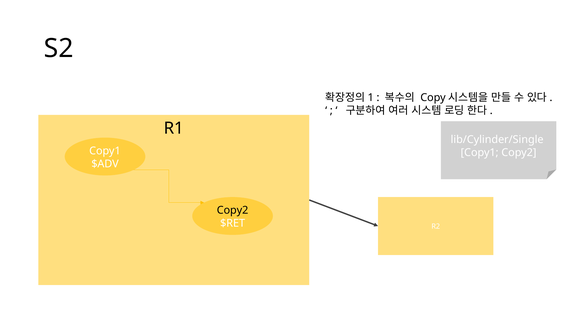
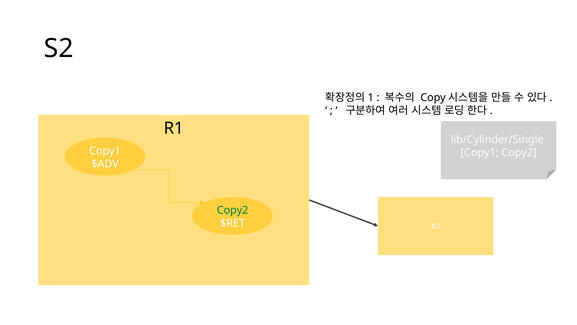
Copy2 colour: black -> green (233, 210)
